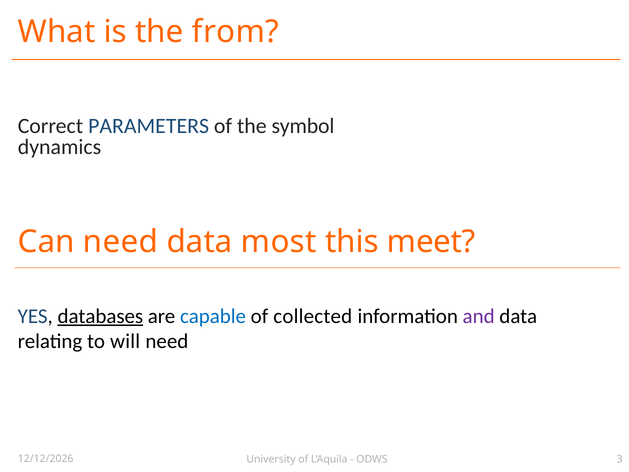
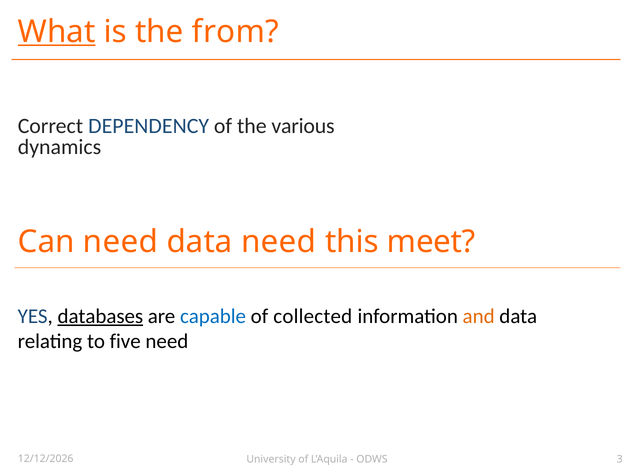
What underline: none -> present (57, 32)
PARAMETERS: PARAMETERS -> DEPENDENCY (149, 126)
symbol: symbol -> various (303, 126)
data most: most -> need (279, 241)
and colour: purple -> orange (479, 316)
will: will -> five (125, 341)
